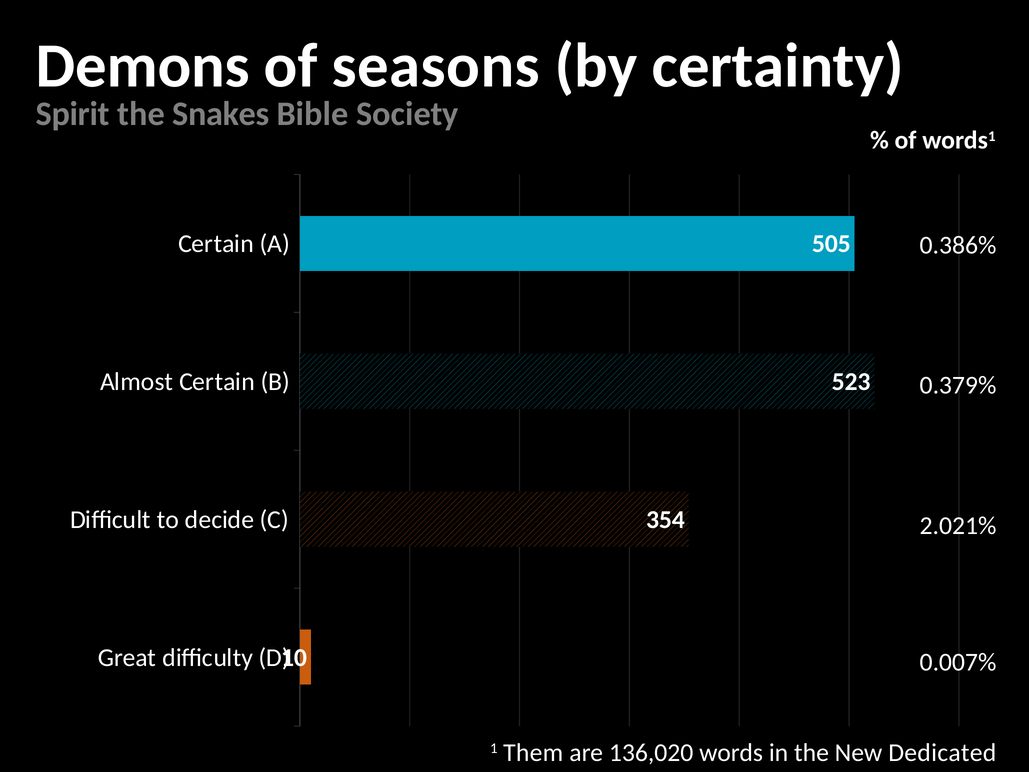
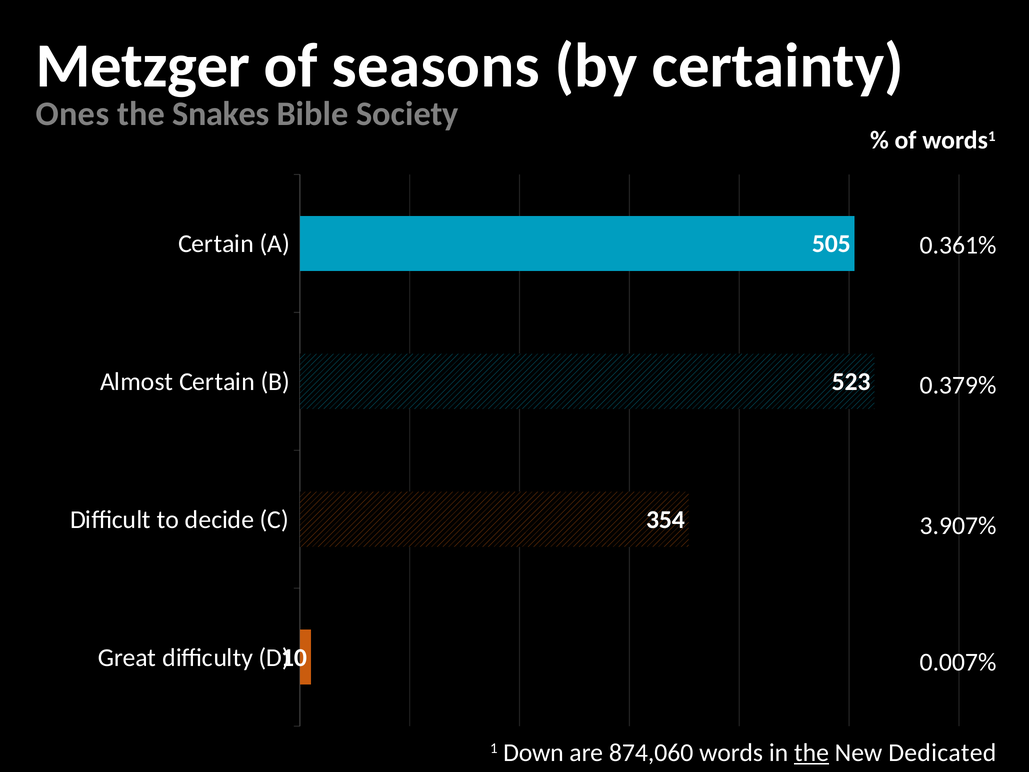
Demons: Demons -> Metzger (143, 66)
Spirit: Spirit -> Ones (73, 114)
0.386%: 0.386% -> 0.361% (958, 245)
2.021%: 2.021% -> 3.907% (958, 526)
Them: Them -> Down (533, 752)
136,020: 136,020 -> 874,060 (651, 752)
the underline: none -> present (811, 752)
